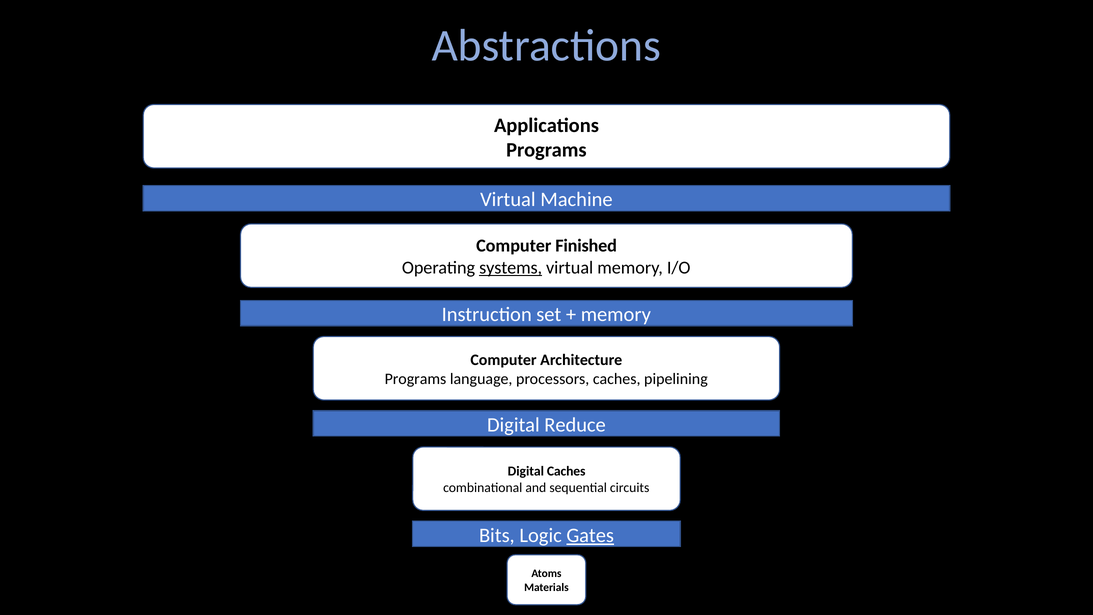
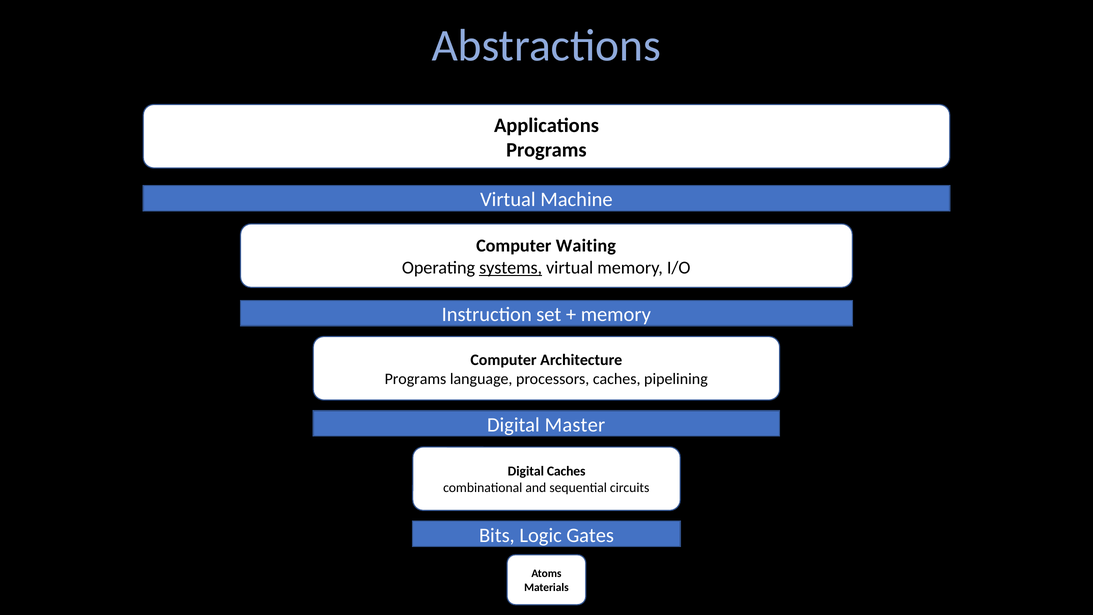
Finished: Finished -> Waiting (586, 246)
Reduce: Reduce -> Master (575, 425)
Gates underline: present -> none (590, 535)
